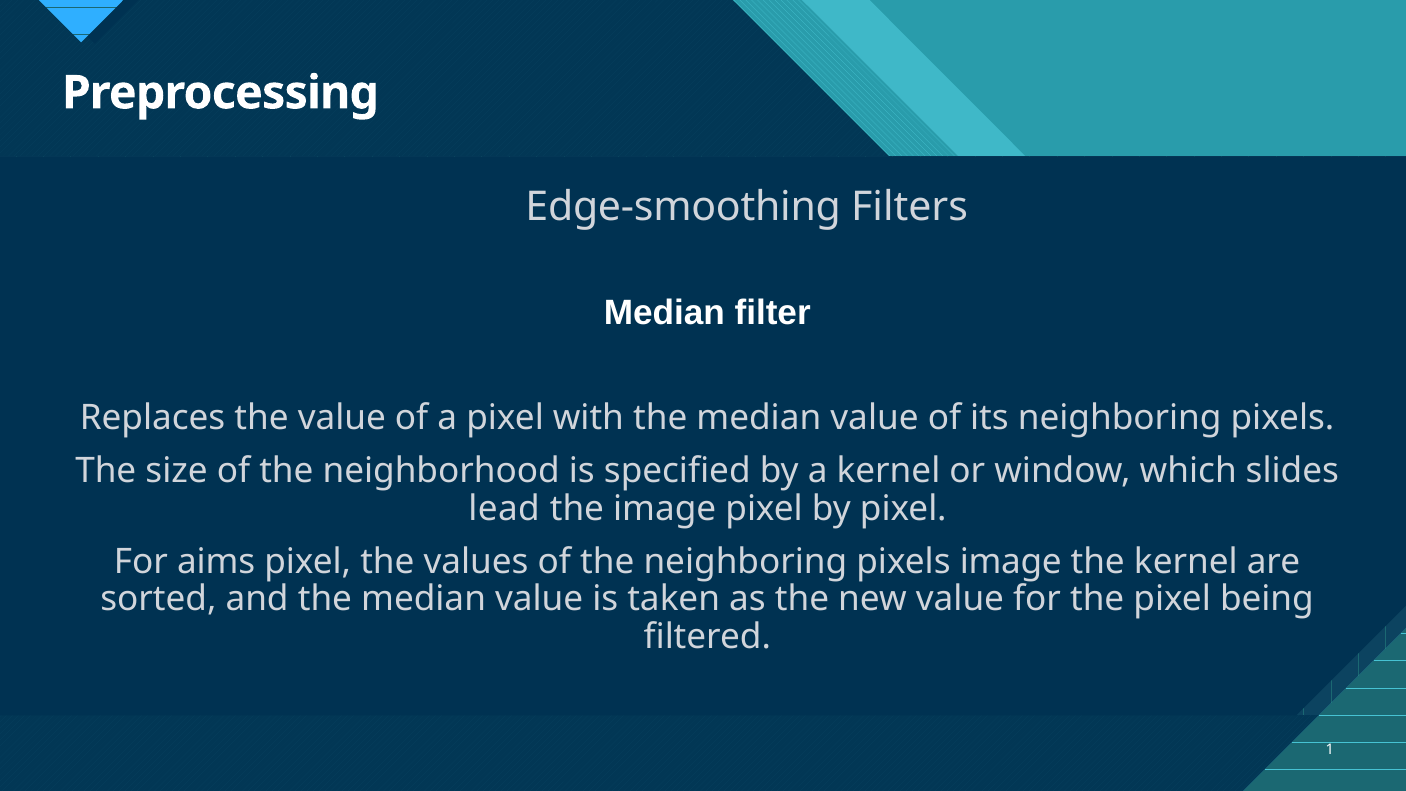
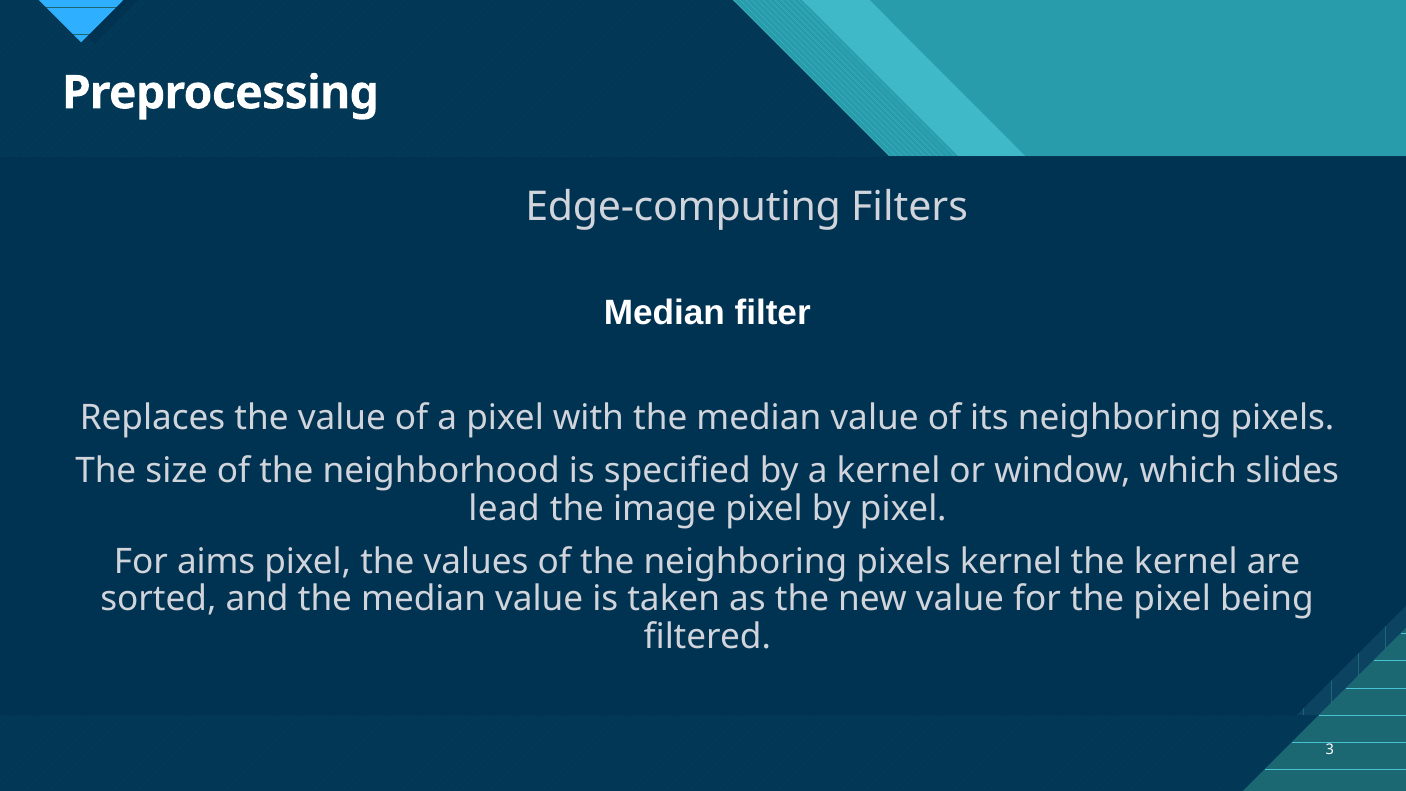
Edge-smoothing: Edge-smoothing -> Edge-computing (683, 207)
pixels image: image -> kernel (1011, 561)
1: 1 -> 3 (1330, 749)
